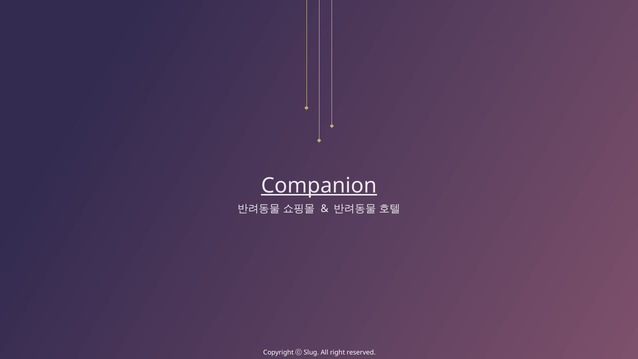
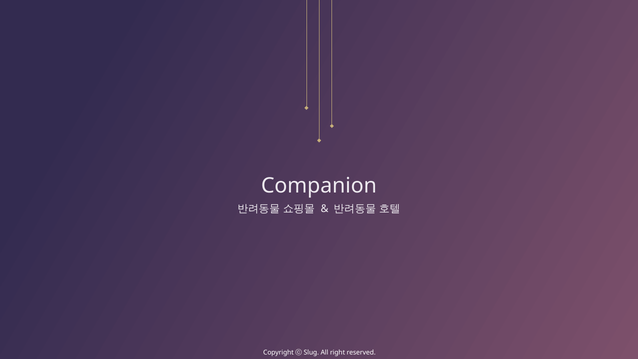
Companion underline: present -> none (319, 185)
